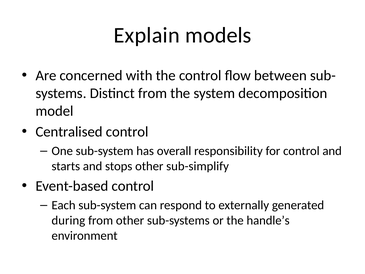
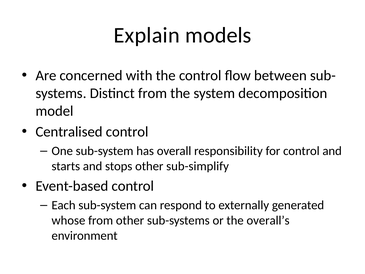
during: during -> whose (68, 220)
handle’s: handle’s -> overall’s (268, 220)
